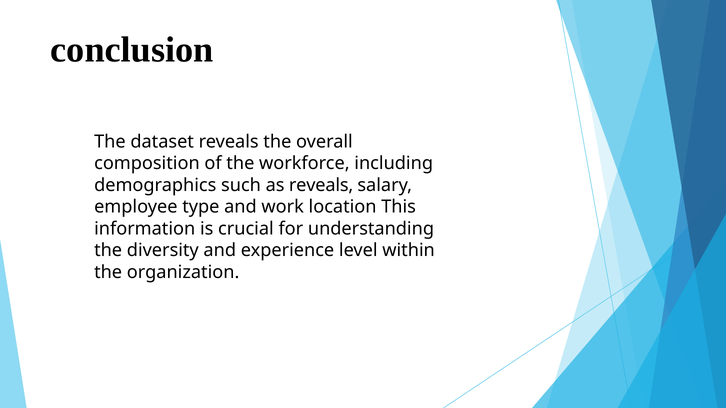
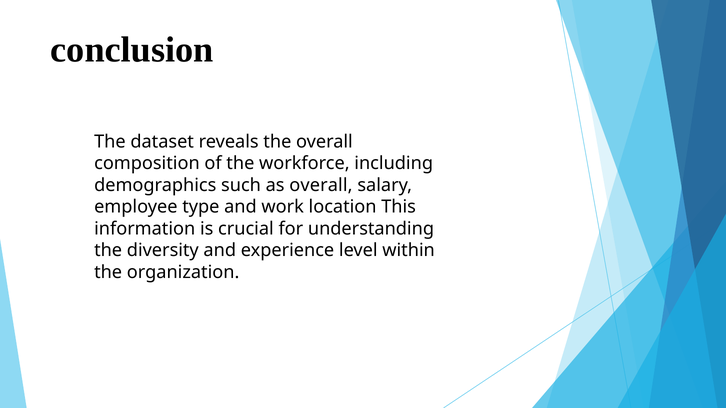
as reveals: reveals -> overall (321, 185)
